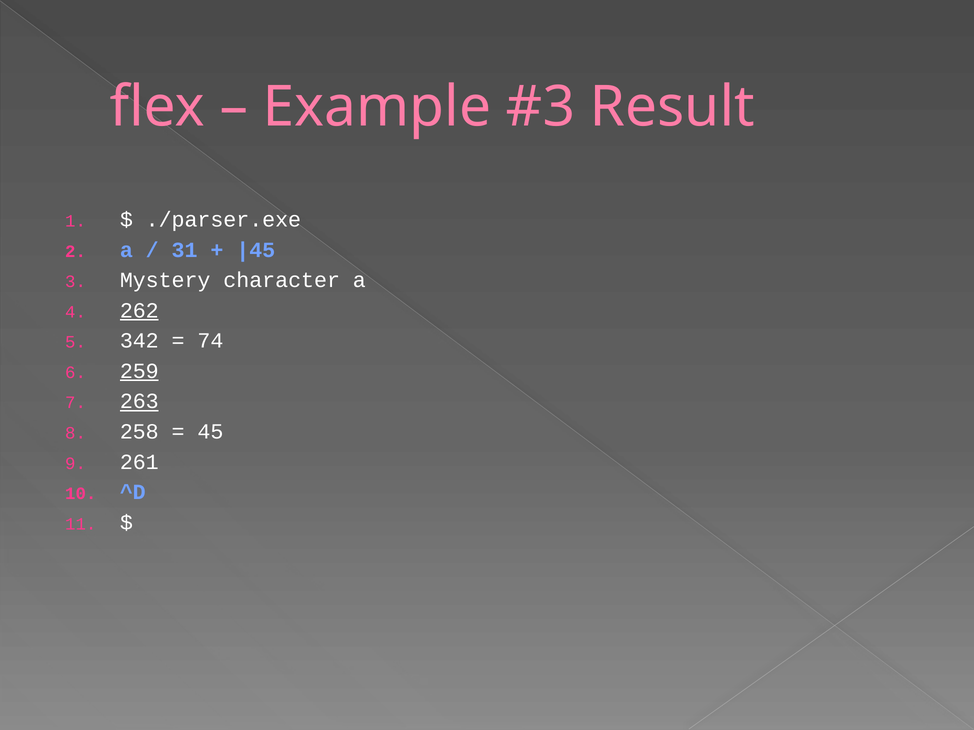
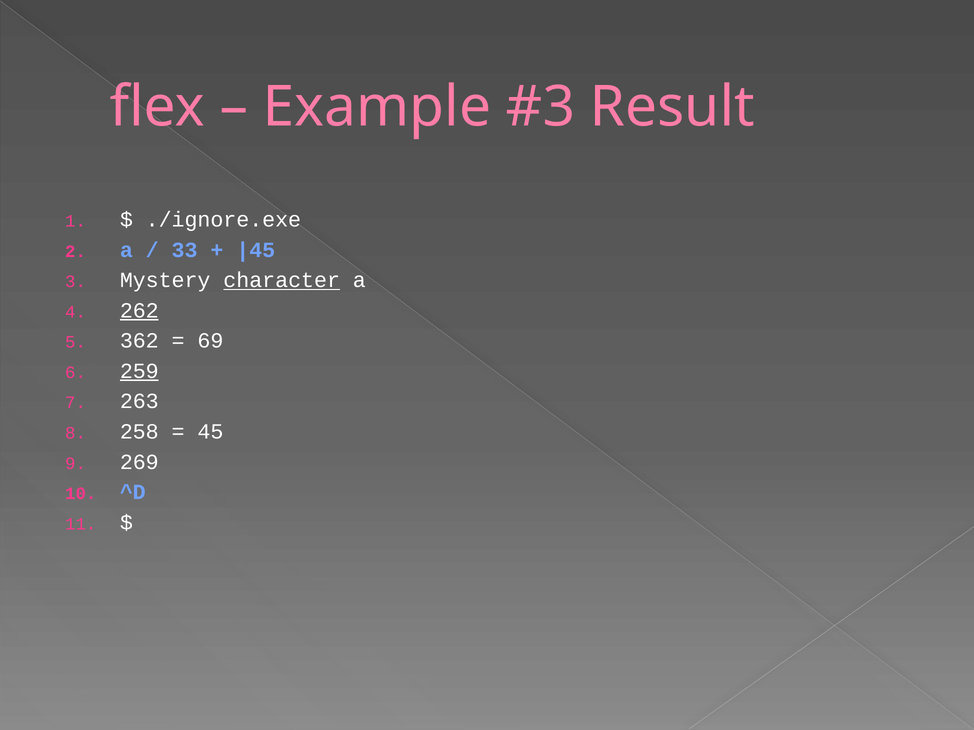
./parser.exe: ./parser.exe -> ./ignore.exe (223, 220)
31: 31 -> 33 (185, 250)
character underline: none -> present (282, 280)
342: 342 -> 362 (139, 341)
74: 74 -> 69 (210, 341)
263 underline: present -> none (139, 402)
261: 261 -> 269 (139, 462)
